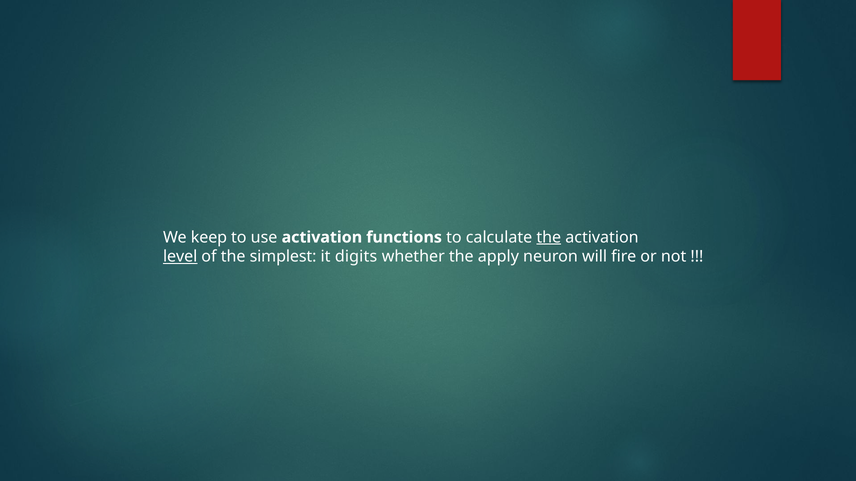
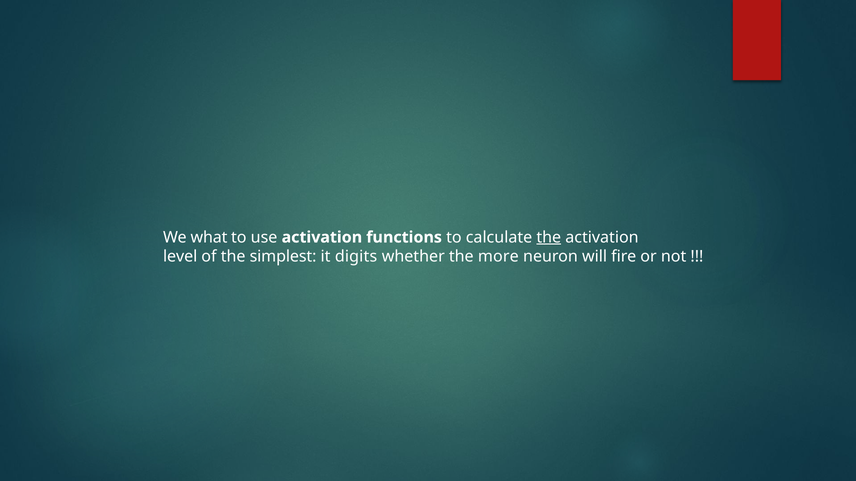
keep: keep -> what (209, 238)
level underline: present -> none (180, 257)
apply: apply -> more (498, 257)
